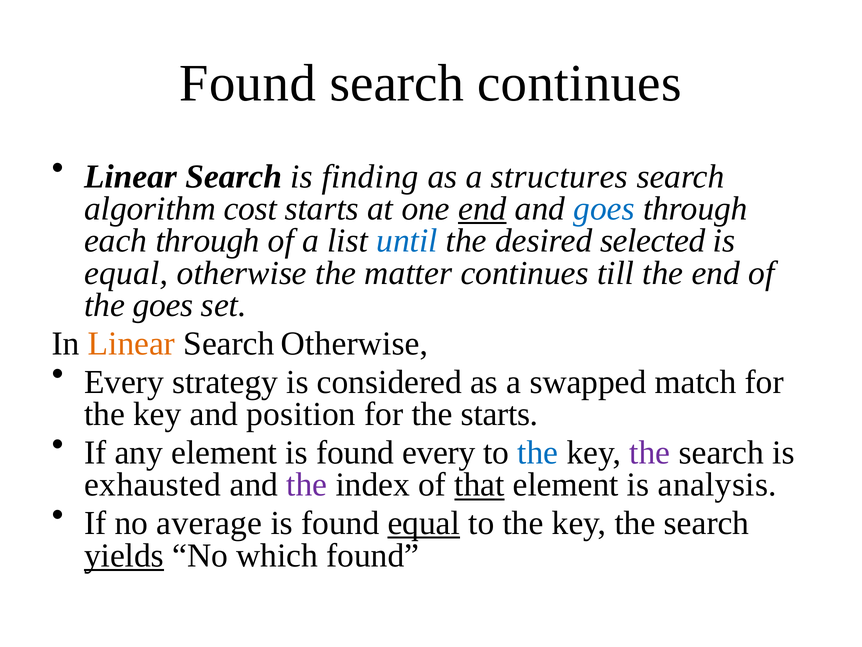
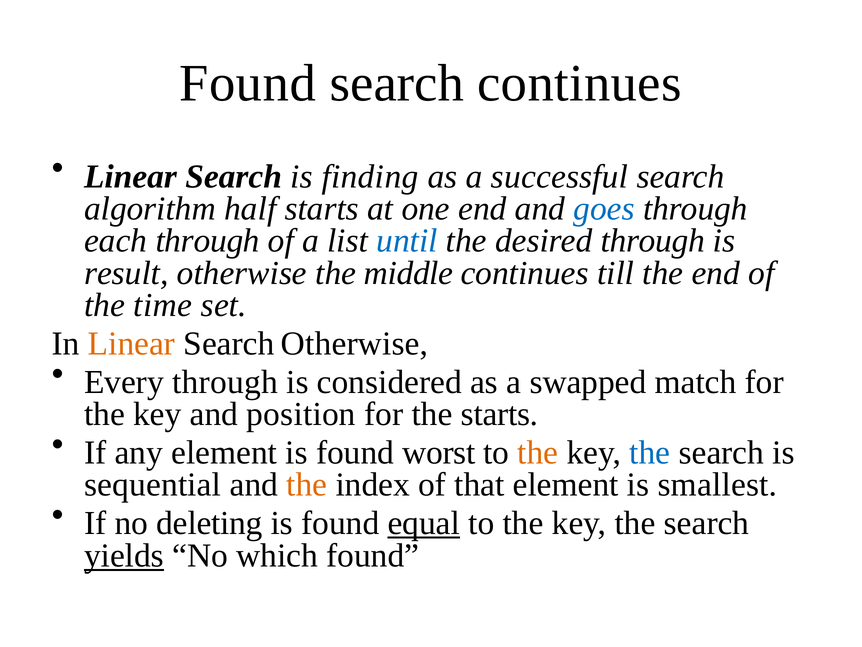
structures: structures -> successful (560, 176)
cost: cost -> half (250, 209)
end underline: present -> none (482, 209)
desired selected: selected -> through (653, 241)
equal: equal -> result (126, 273)
matter: matter -> middle (409, 273)
the goes: goes -> time (163, 305)
Every strategy: strategy -> through (225, 382)
found every: every -> worst (439, 452)
the colour: blue -> orange (538, 452)
the colour: purple -> blue (650, 452)
exhausted: exhausted -> sequential (153, 484)
the colour: purple -> orange (307, 484)
that underline: present -> none (479, 484)
analysis: analysis -> smallest (717, 484)
average: average -> deleting (209, 523)
